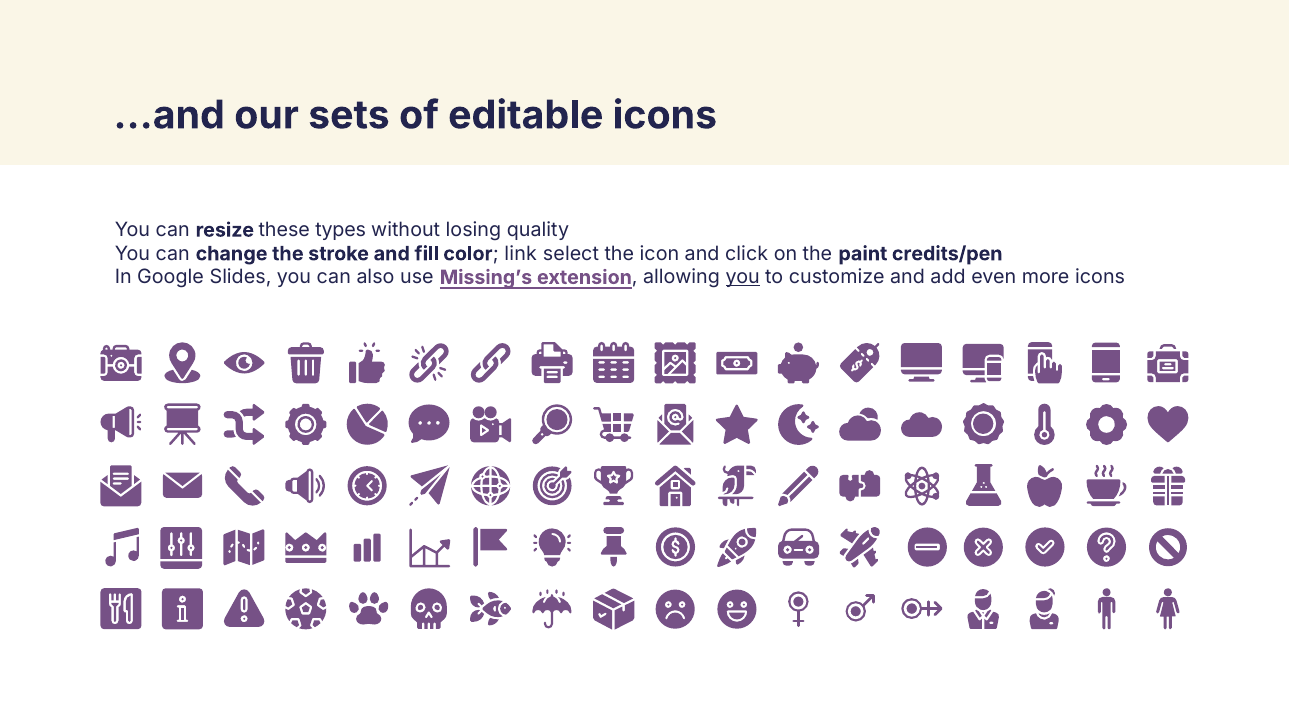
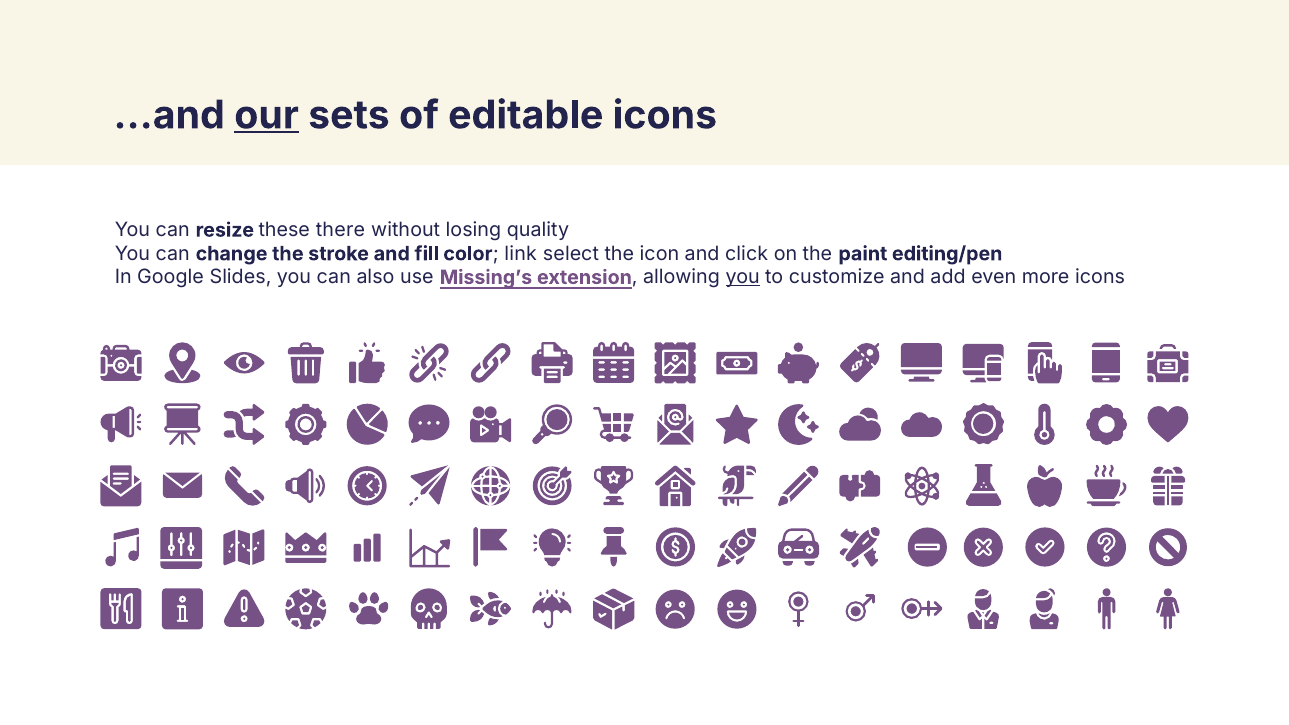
our underline: none -> present (267, 115)
types: types -> there (340, 230)
credits/pen: credits/pen -> editing/pen (947, 254)
